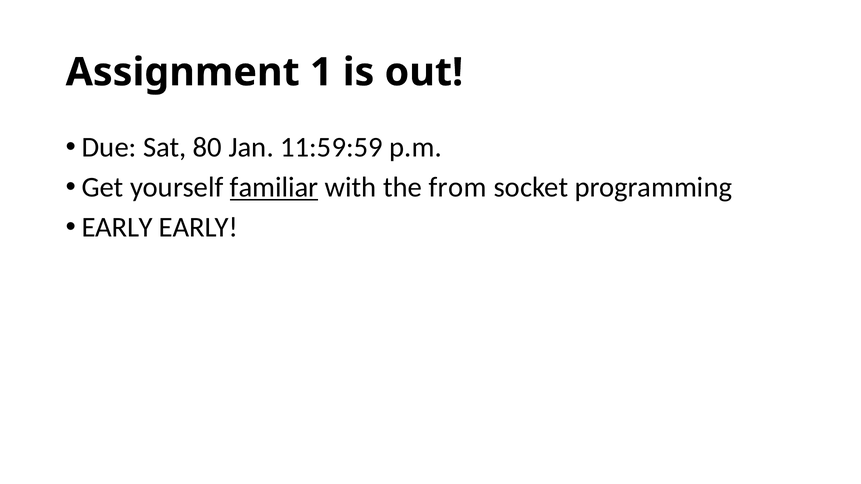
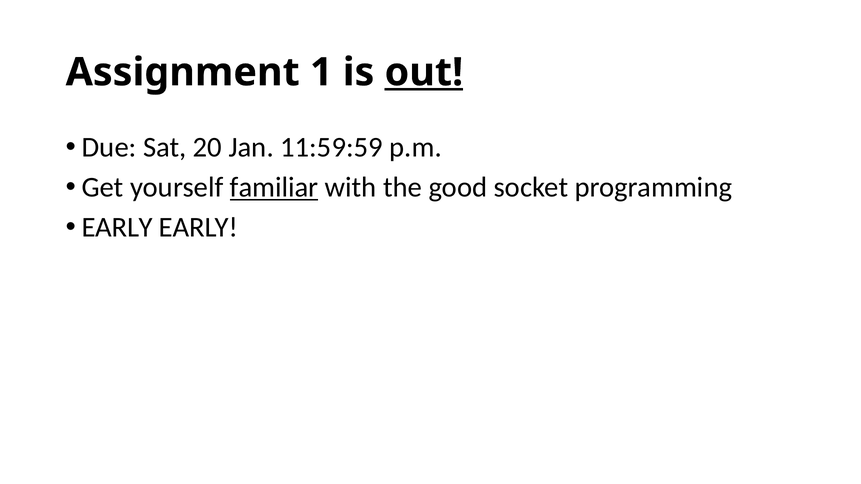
out underline: none -> present (424, 72)
80: 80 -> 20 (207, 147)
from: from -> good (458, 187)
